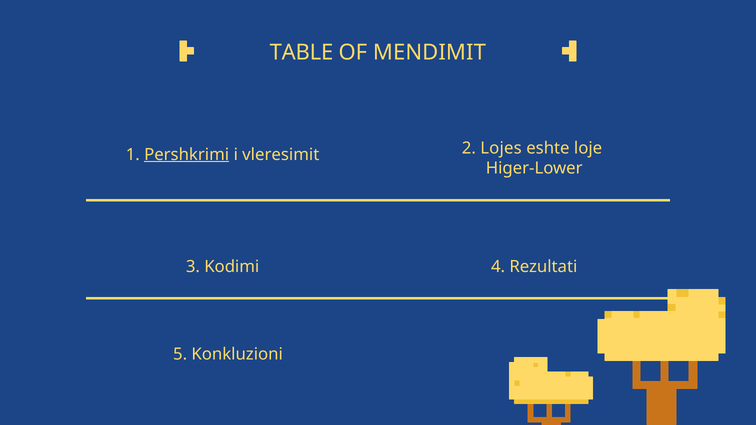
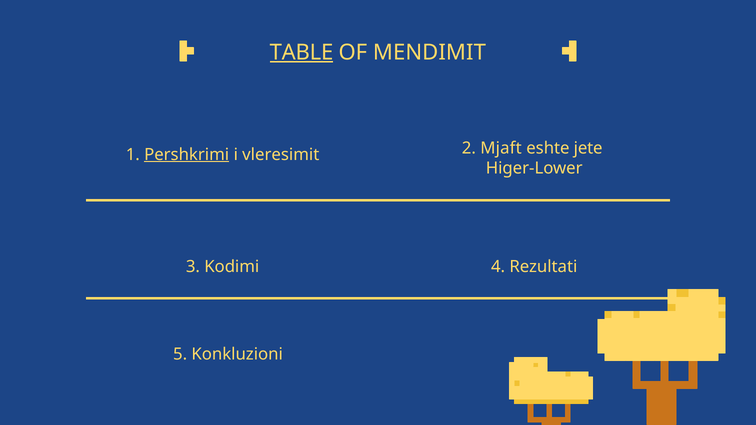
TABLE underline: none -> present (302, 52)
Lojes: Lojes -> Mjaft (501, 148)
loje: loje -> jete (588, 148)
